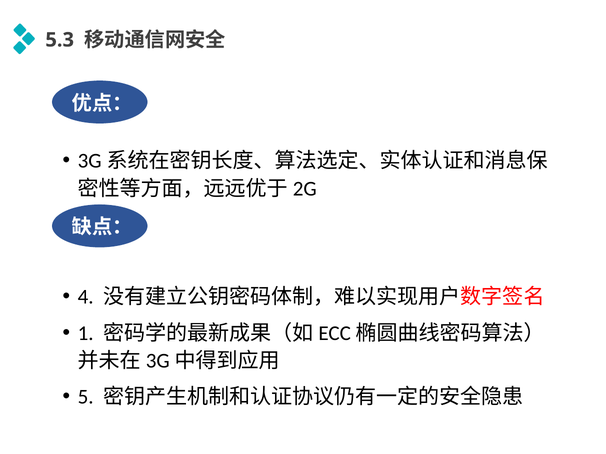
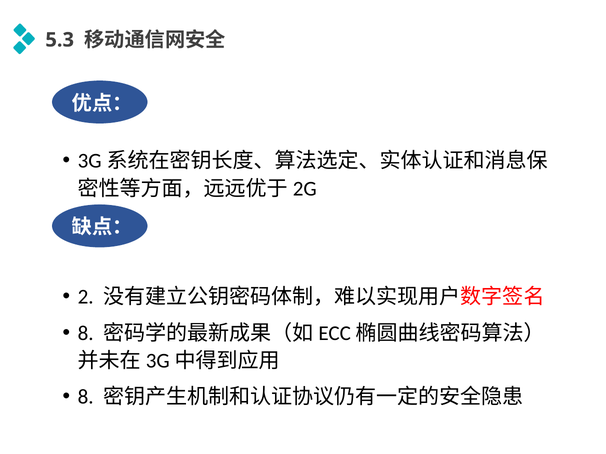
4: 4 -> 2 (86, 297)
1: 1 -> 8 (86, 334)
5: 5 -> 8 (86, 397)
